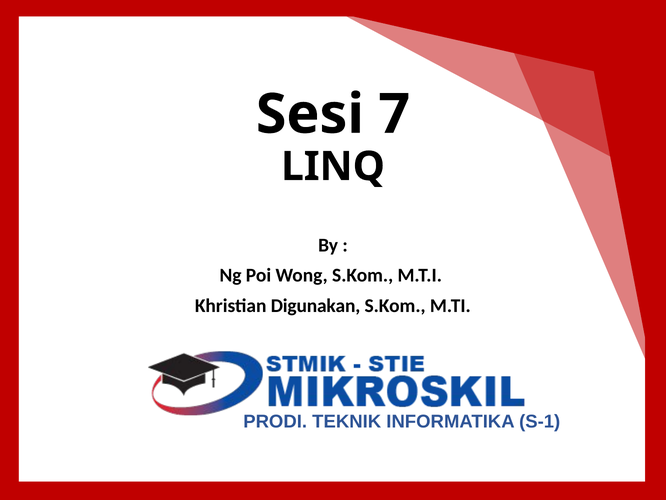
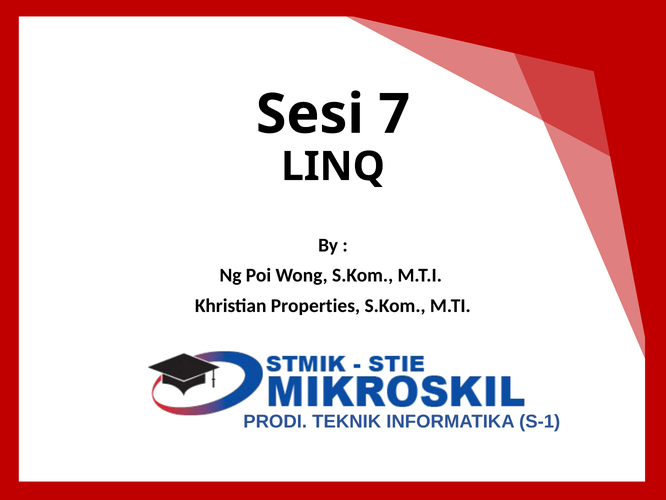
Digunakan: Digunakan -> Properties (315, 305)
